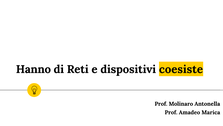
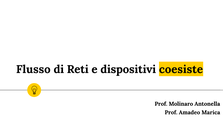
Hanno: Hanno -> Flusso (33, 69)
